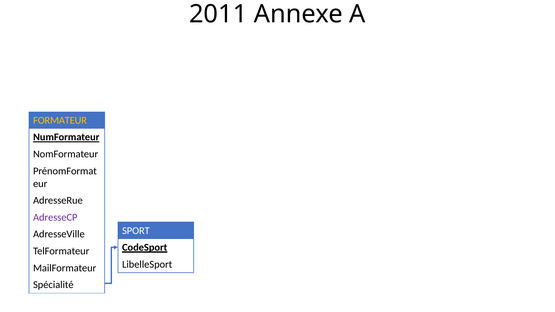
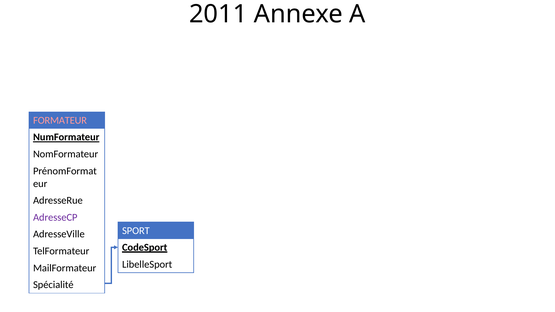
FORMATEUR colour: yellow -> pink (60, 120)
